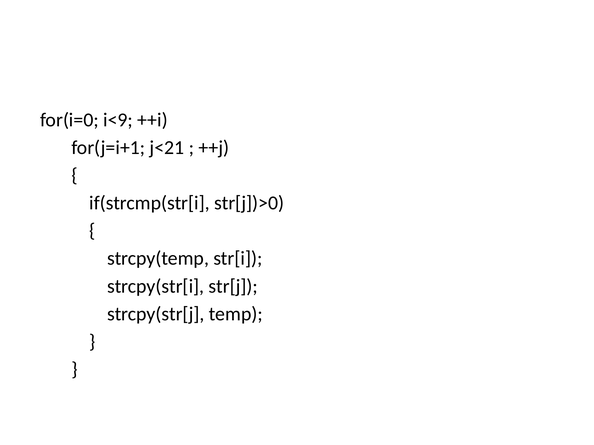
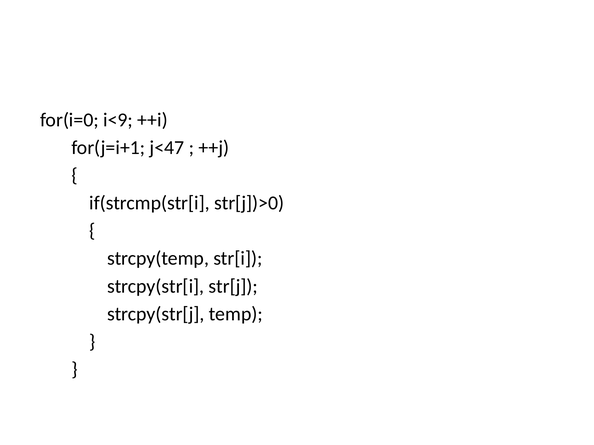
j<21: j<21 -> j<47 (167, 148)
